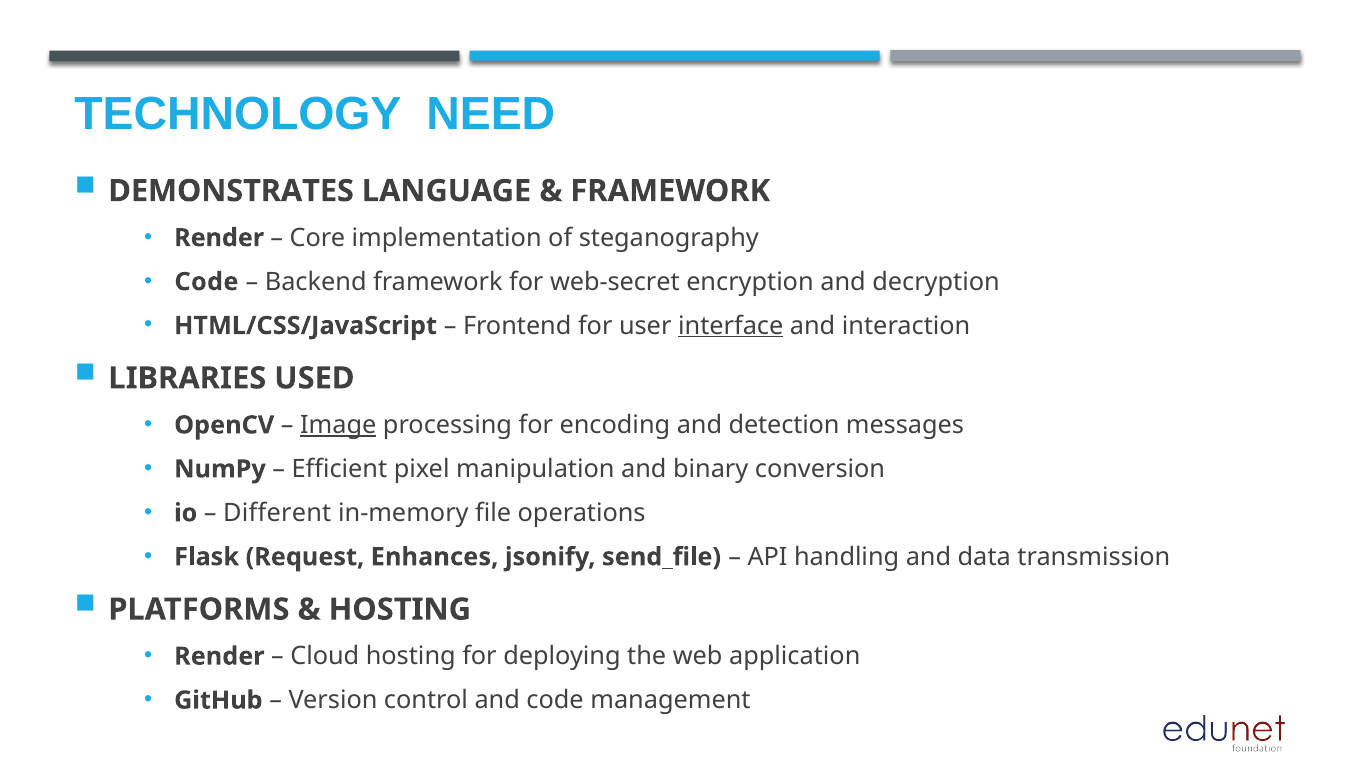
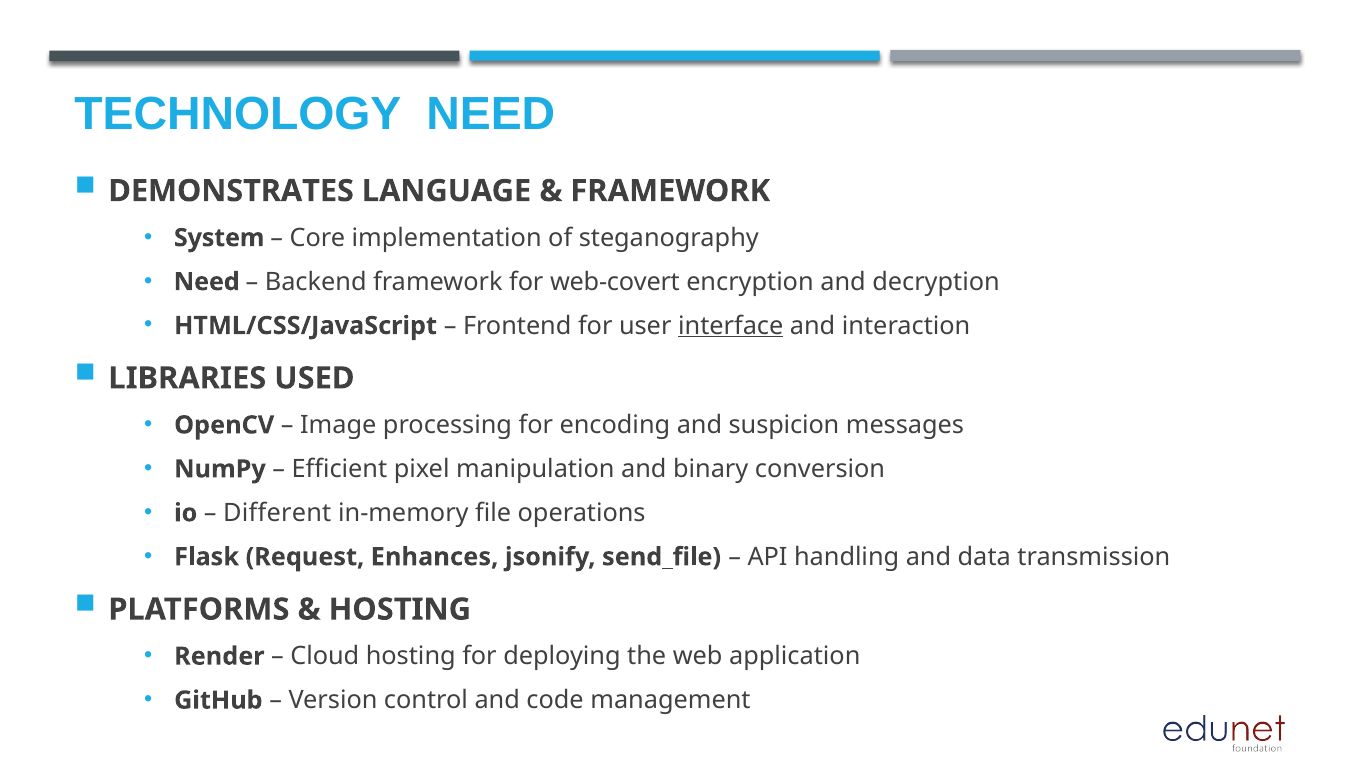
Render: Render -> System (219, 238)
Code: Code -> Need (207, 282)
web-secret: web-secret -> web-covert (615, 282)
Image underline: present -> none (338, 425)
detection: detection -> suspicion (784, 425)
